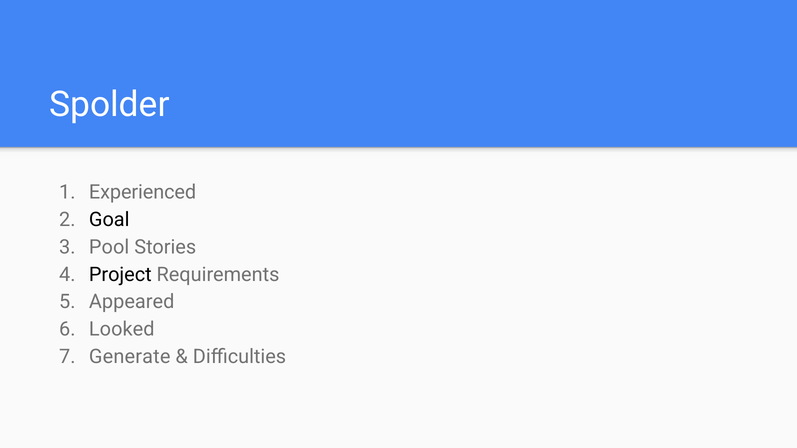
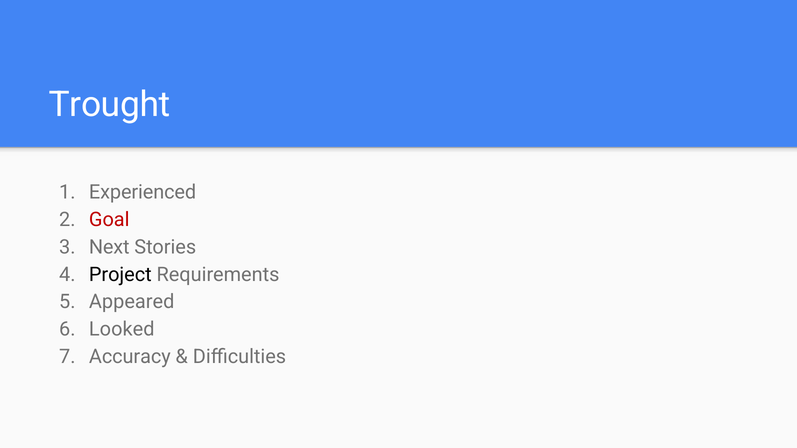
Spolder: Spolder -> Trought (110, 105)
Goal colour: black -> red (109, 220)
Pool: Pool -> Next (109, 247)
Generate: Generate -> Accuracy (130, 357)
